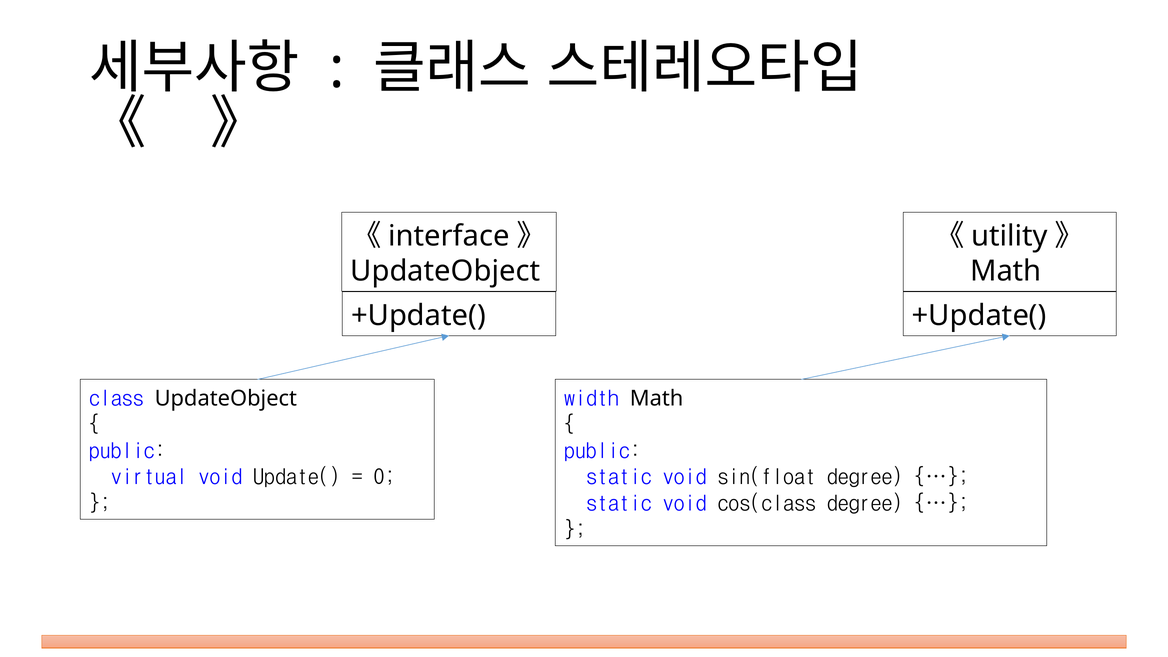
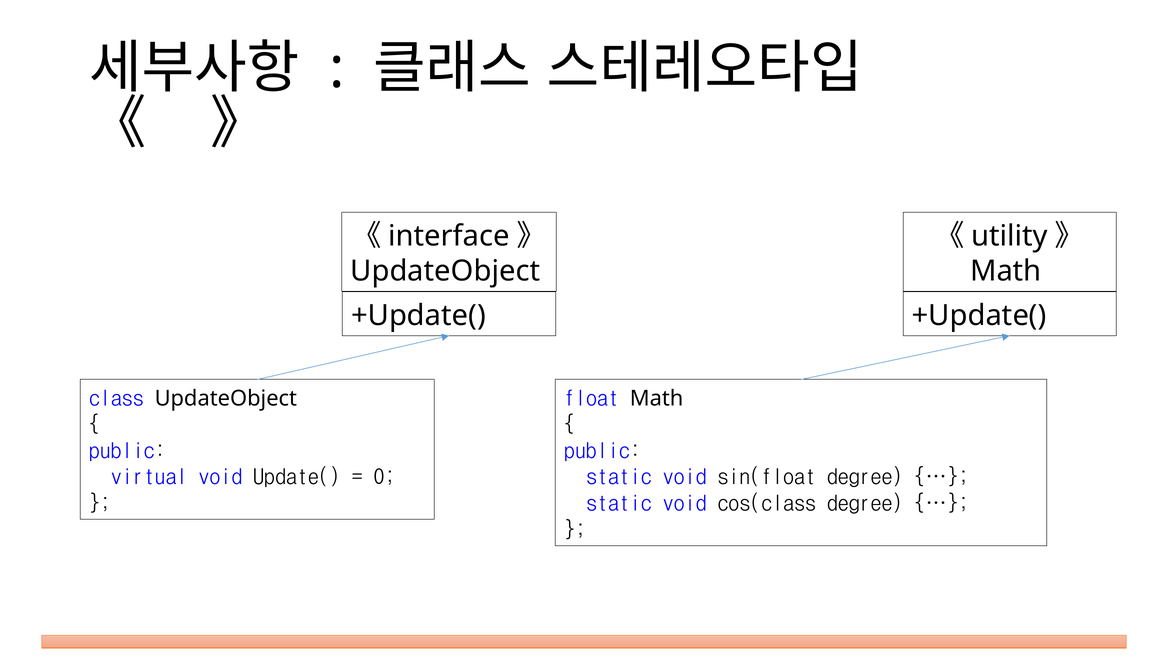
width: width -> float (591, 398)
